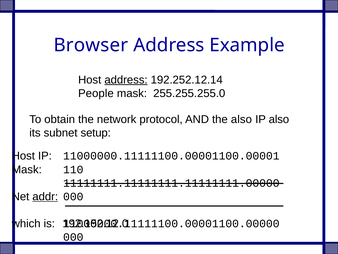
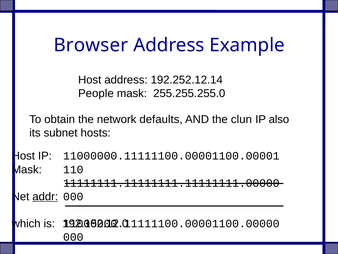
address underline: present -> none (126, 80)
protocol: protocol -> defaults (161, 119)
the also: also -> clun (241, 119)
setup: setup -> hosts (96, 133)
